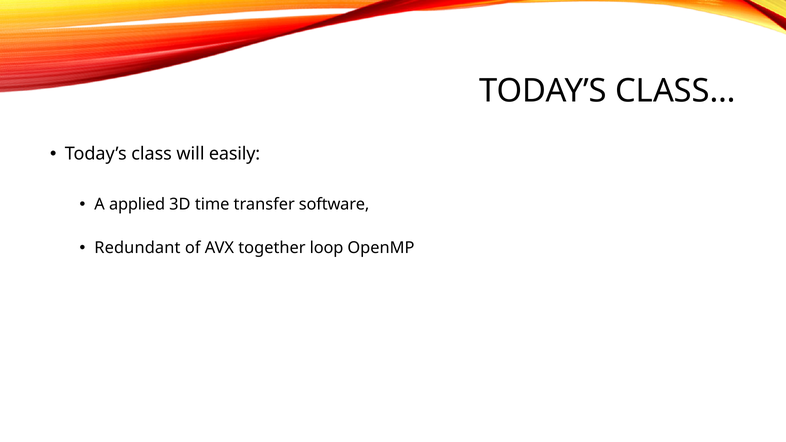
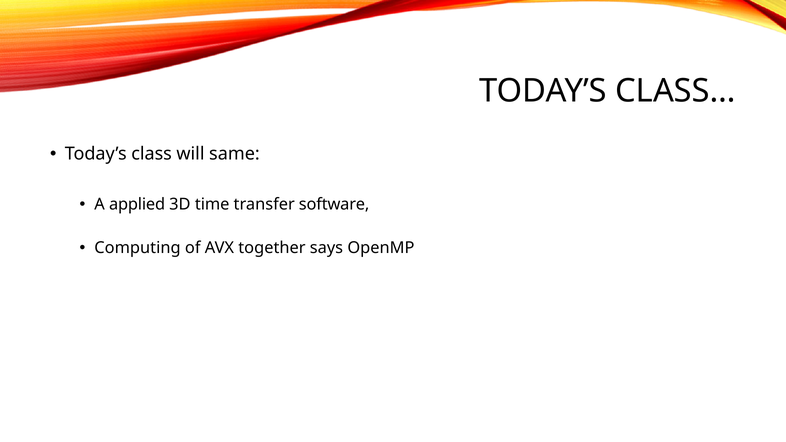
easily: easily -> same (234, 154)
Redundant: Redundant -> Computing (137, 248)
loop: loop -> says (326, 248)
